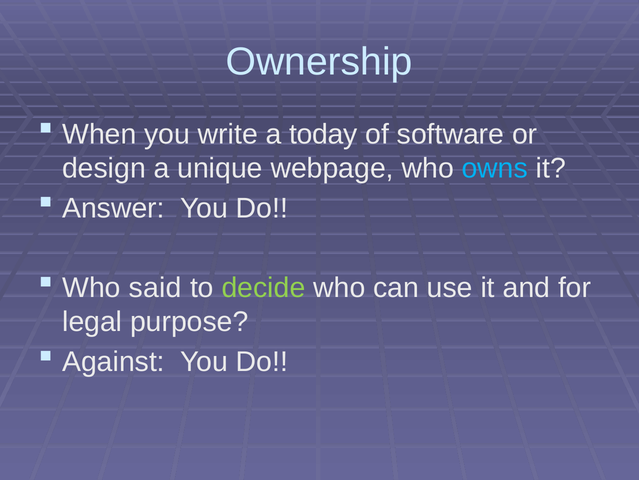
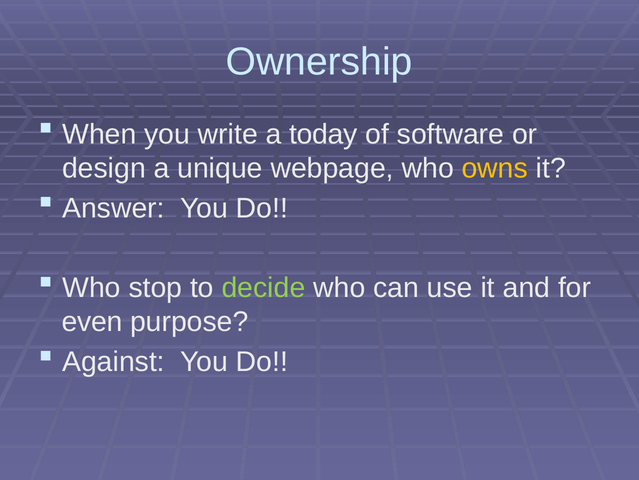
owns colour: light blue -> yellow (495, 168)
said: said -> stop (155, 287)
legal: legal -> even (92, 321)
